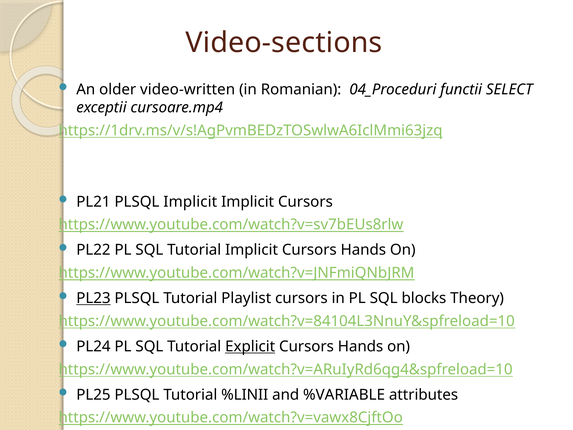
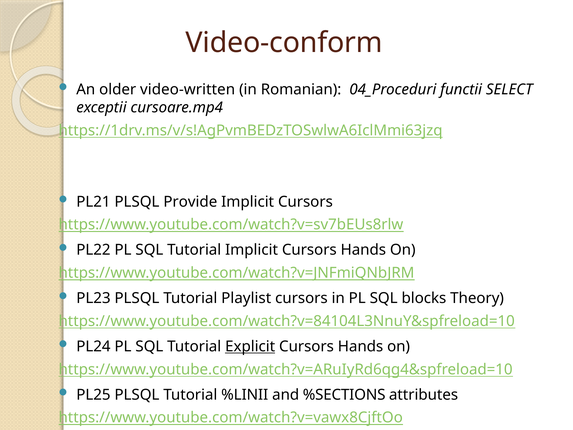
Video-sections: Video-sections -> Video-conform (284, 43)
PLSQL Implicit: Implicit -> Provide (190, 202)
PL23 underline: present -> none (93, 298)
%VARIABLE: %VARIABLE -> %SECTIONS (344, 394)
